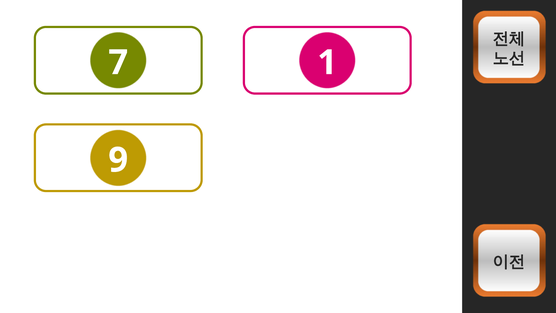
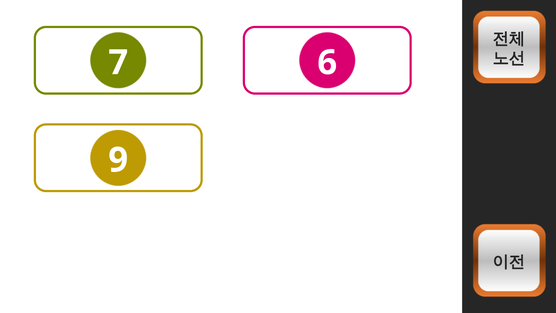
1: 1 -> 6 (327, 63)
